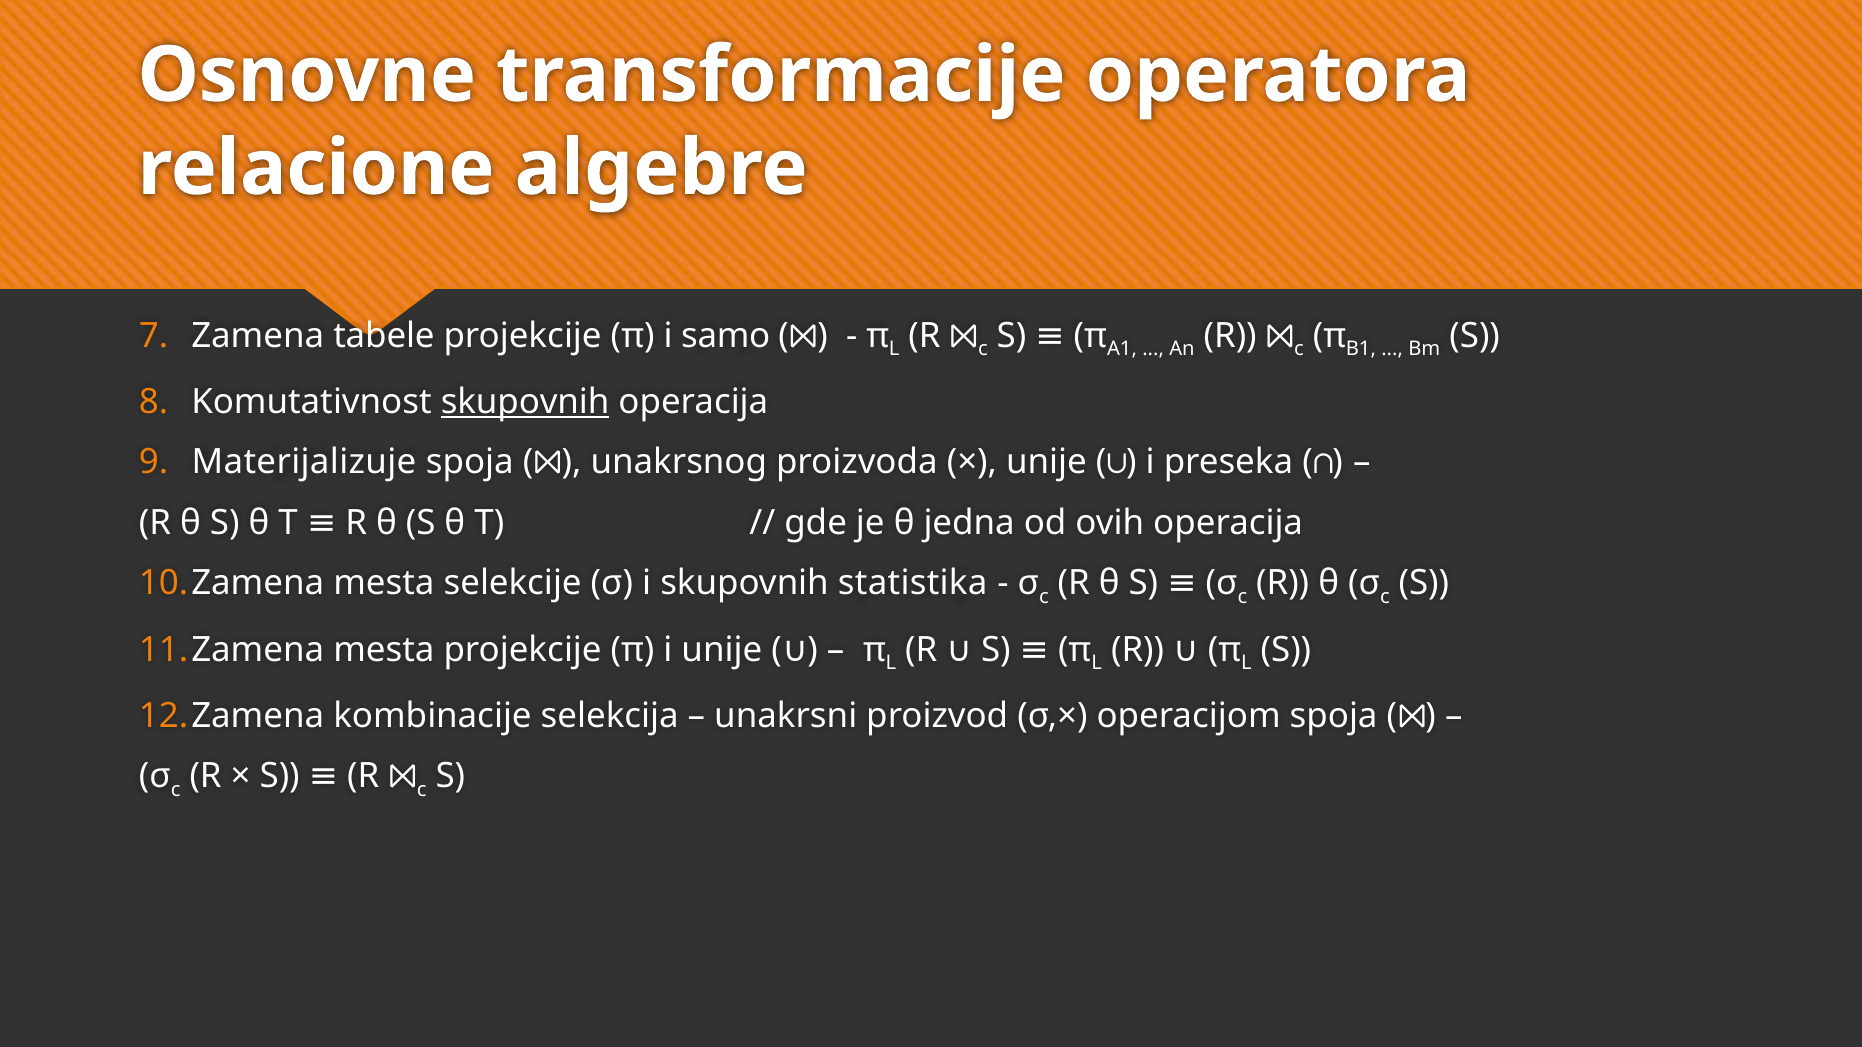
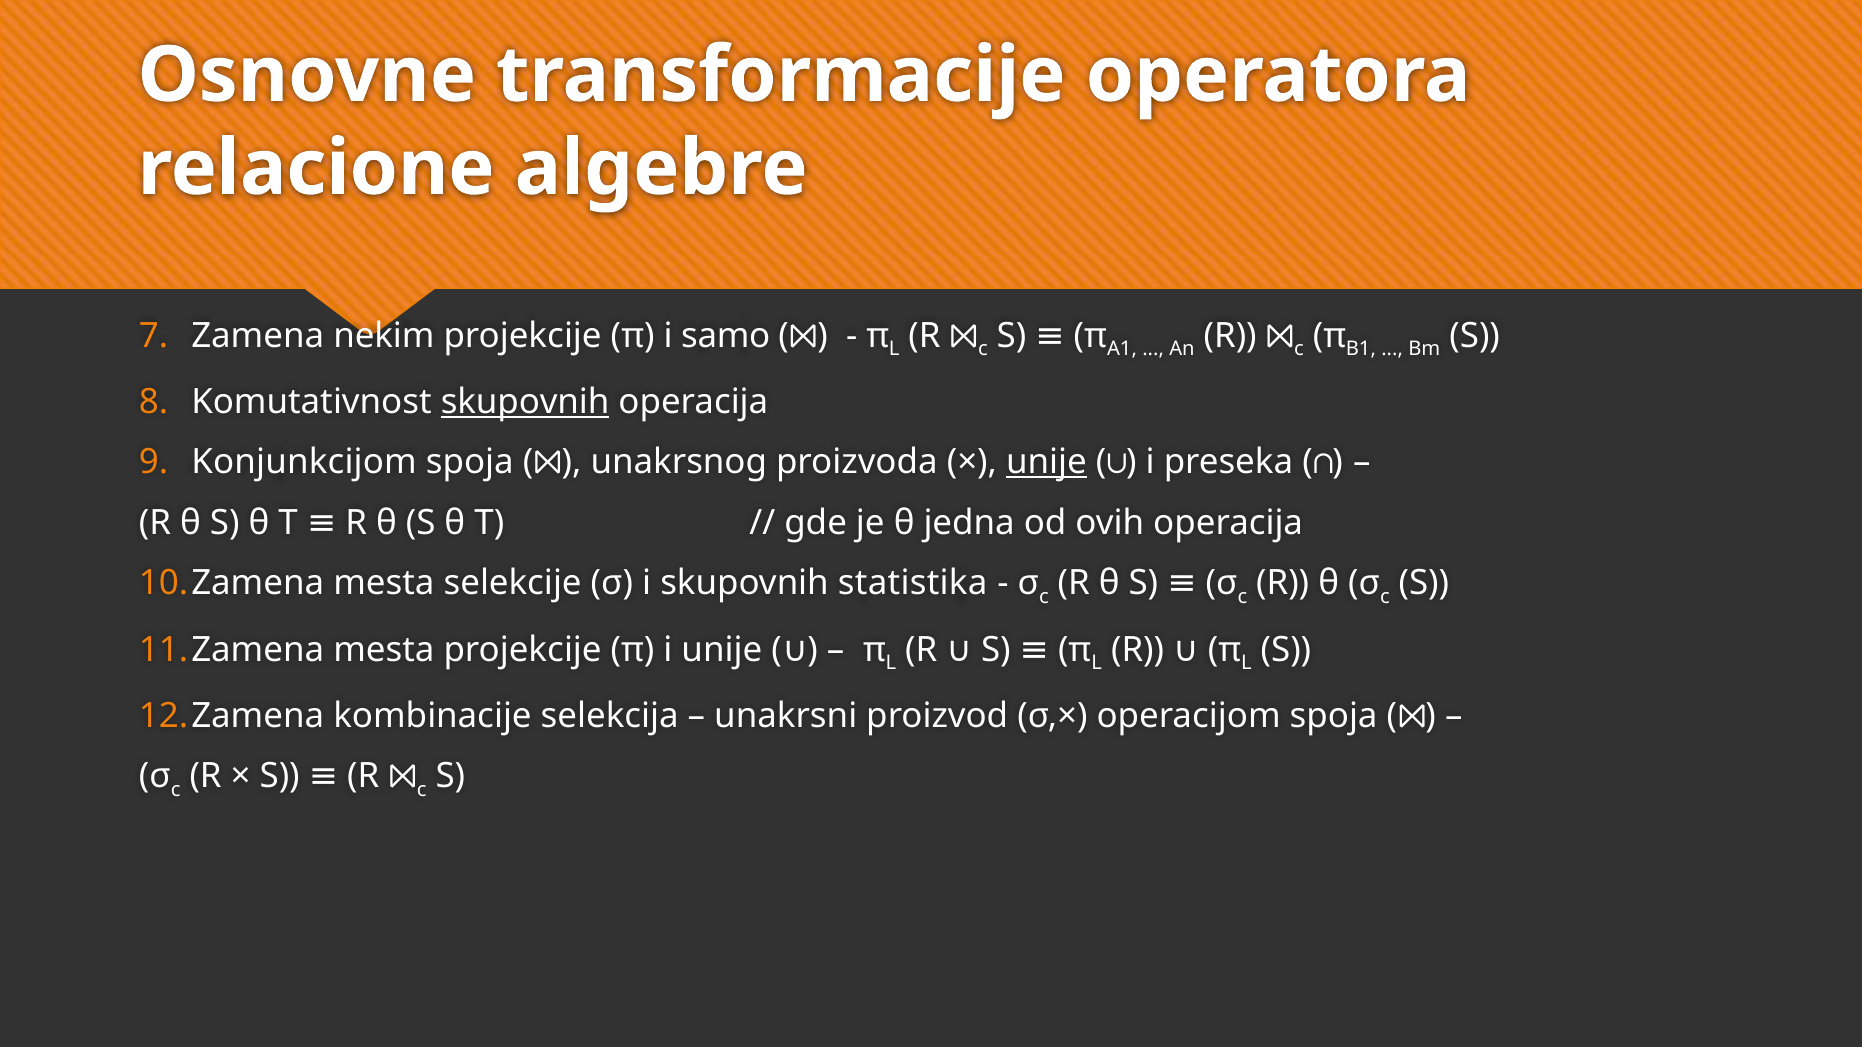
tabele: tabele -> nekim (384, 336)
Materijalizuje: Materijalizuje -> Konjunkcijom (304, 462)
unije underline: none -> present (1046, 462)
